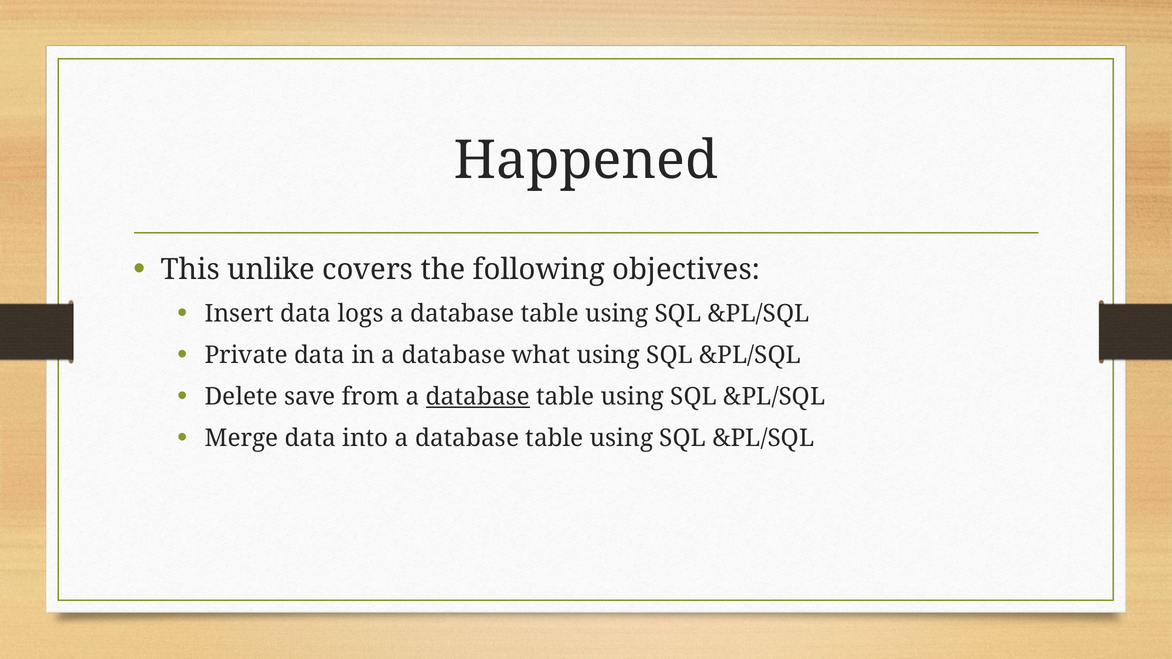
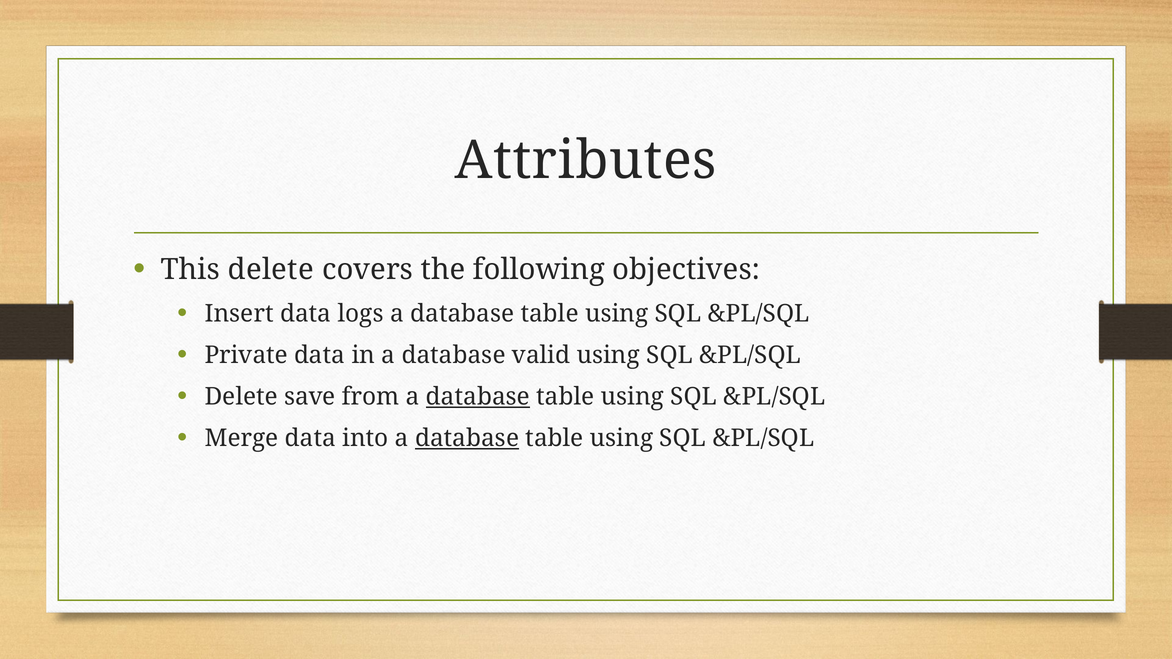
Happened: Happened -> Attributes (586, 161)
This unlike: unlike -> delete (271, 270)
what: what -> valid (541, 355)
database underline: none -> present (467, 439)
